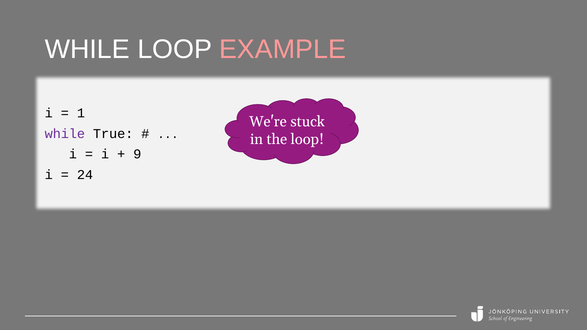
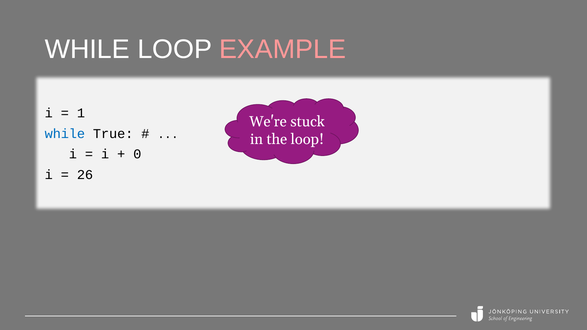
while colour: purple -> blue (65, 134)
9: 9 -> 0 (137, 154)
24: 24 -> 26 (85, 175)
